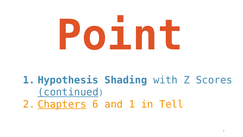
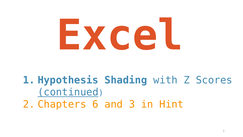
Point: Point -> Excel (120, 35)
Chapters underline: present -> none (62, 104)
and 1: 1 -> 3 (132, 104)
Tell: Tell -> Hint (171, 104)
